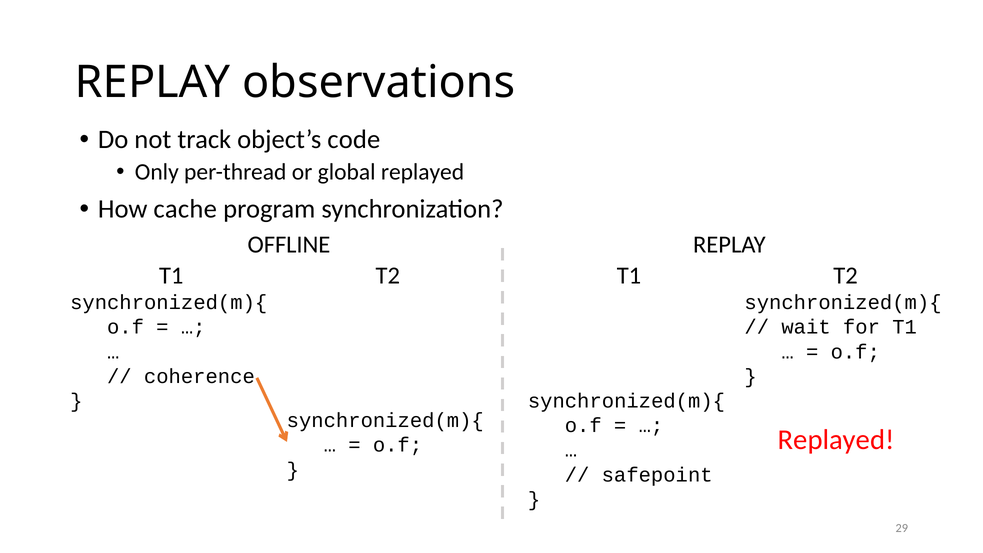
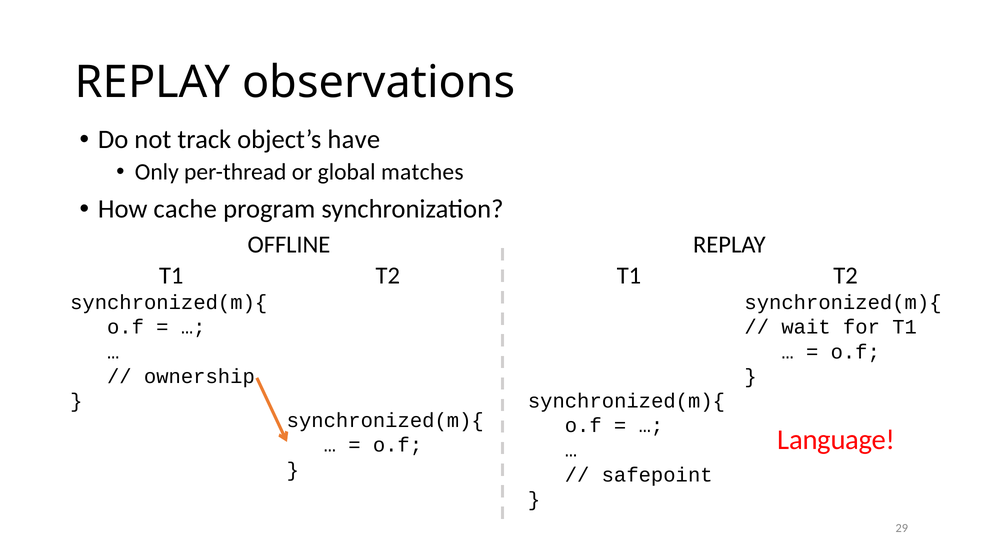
code: code -> have (354, 140)
global replayed: replayed -> matches (422, 172)
coherence: coherence -> ownership (199, 376)
Replayed: Replayed -> Language (836, 440)
